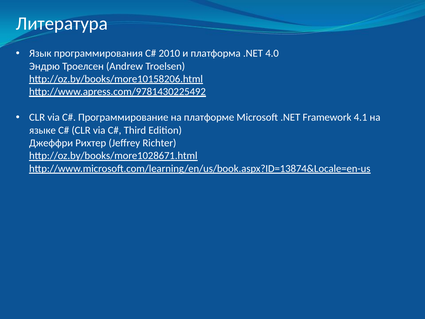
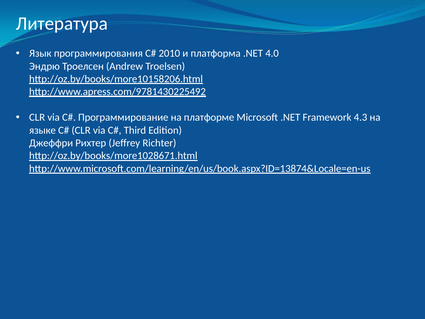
4.1: 4.1 -> 4.3 (361, 117)
